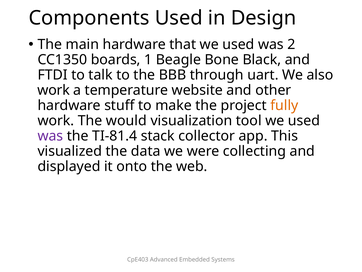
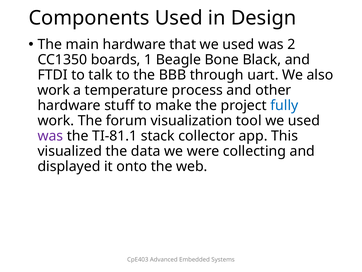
website: website -> process (197, 90)
fully colour: orange -> blue (284, 105)
would: would -> forum (126, 121)
TI-81.4: TI-81.4 -> TI-81.1 (115, 136)
